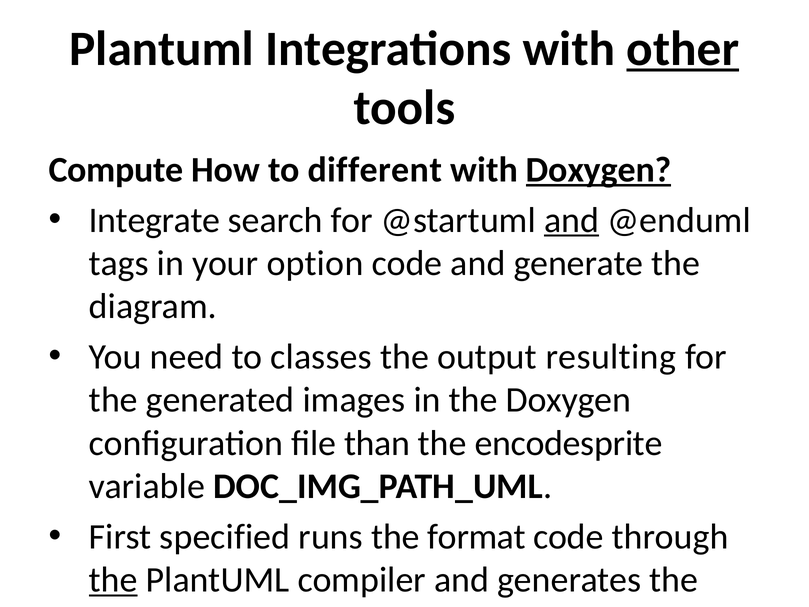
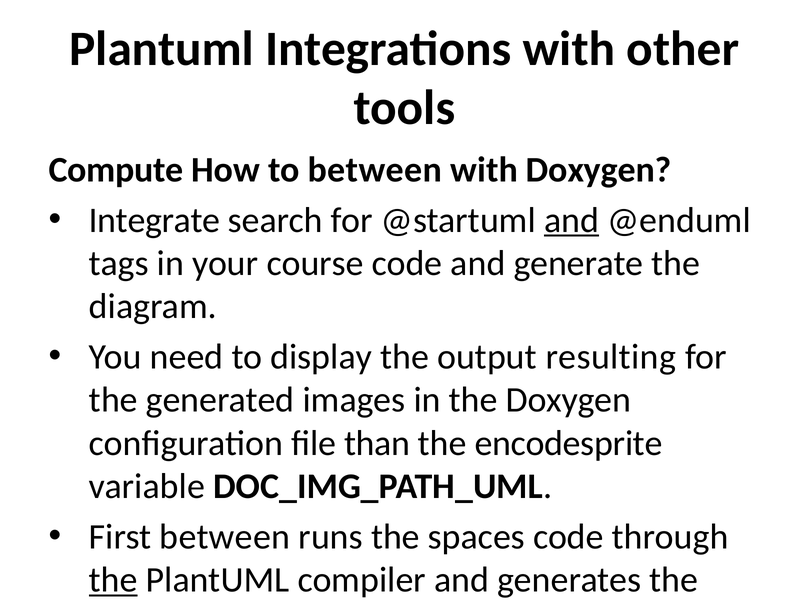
other underline: present -> none (683, 49)
to different: different -> between (375, 170)
Doxygen underline: present -> none (599, 170)
option: option -> course (315, 263)
classes: classes -> display (321, 357)
First specified: specified -> between (225, 537)
format: format -> spaces (476, 537)
